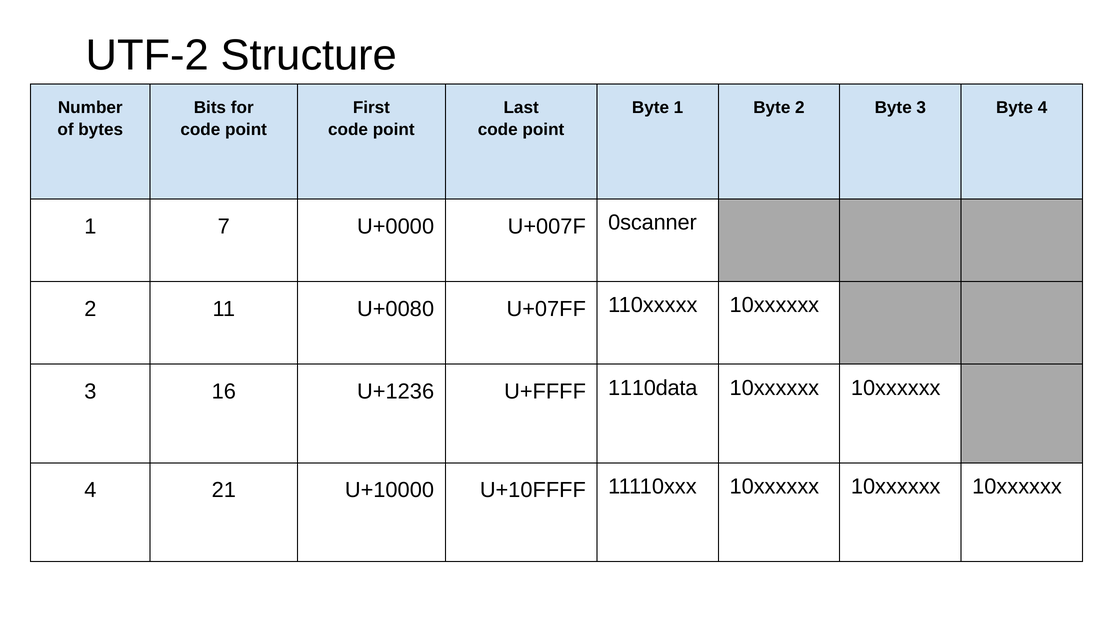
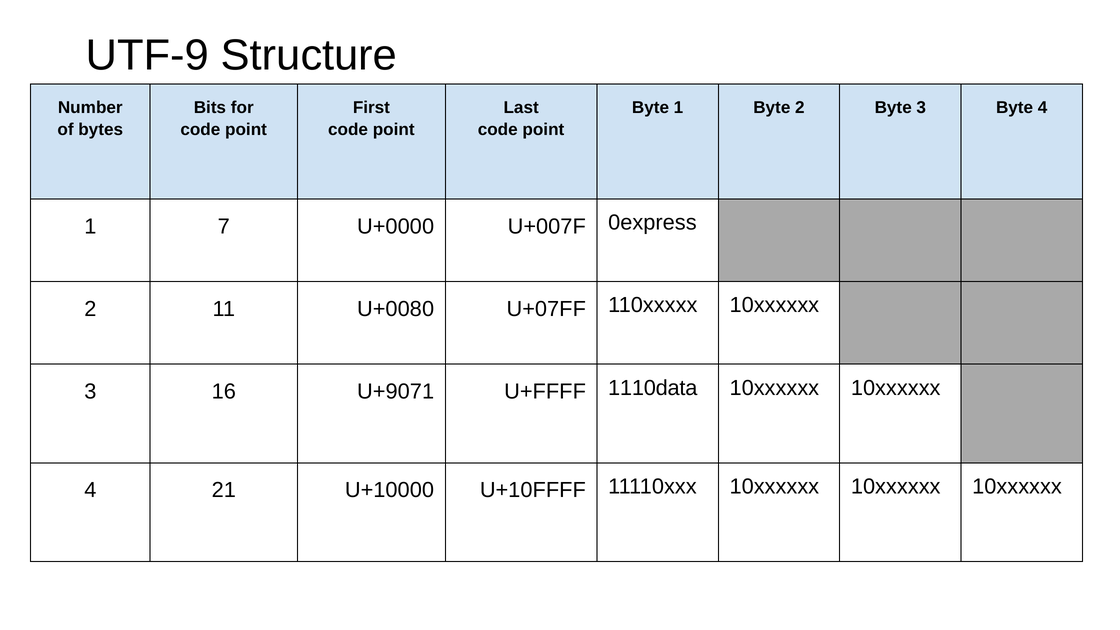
UTF-2: UTF-2 -> UTF-9 (147, 55)
0scanner: 0scanner -> 0express (652, 223)
U+1236: U+1236 -> U+9071 (396, 392)
